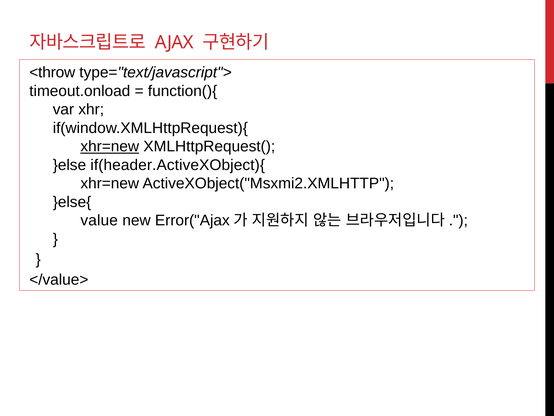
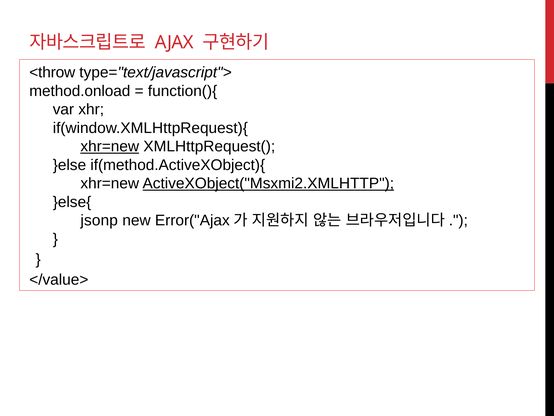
timeout.onload: timeout.onload -> method.onload (80, 91)
if(header.ActiveXObject){: if(header.ActiveXObject){ -> if(method.ActiveXObject){ (178, 165)
ActiveXObject("Msxmi2.XMLHTTP underline: none -> present (268, 183)
value: value -> jsonp (99, 220)
